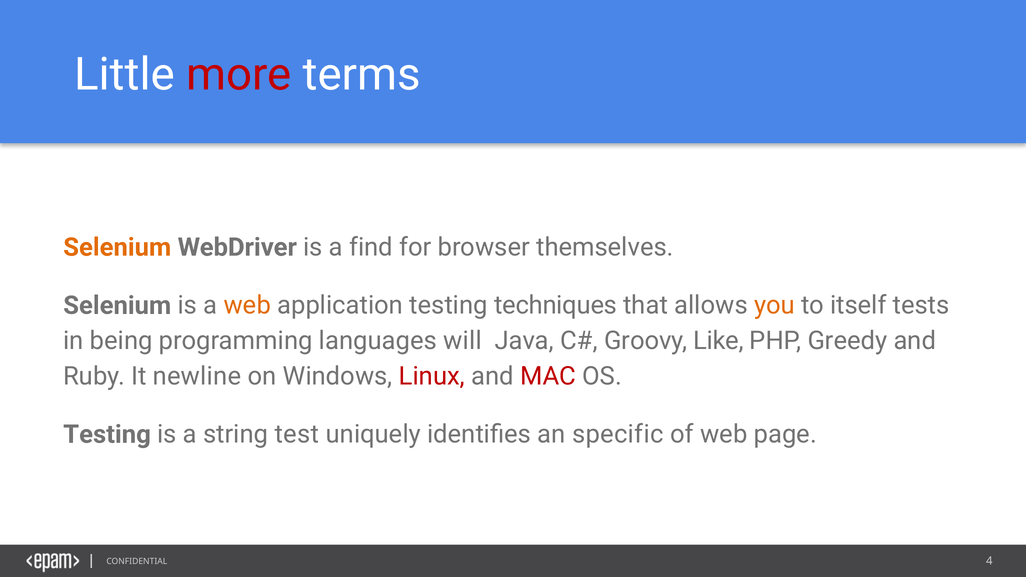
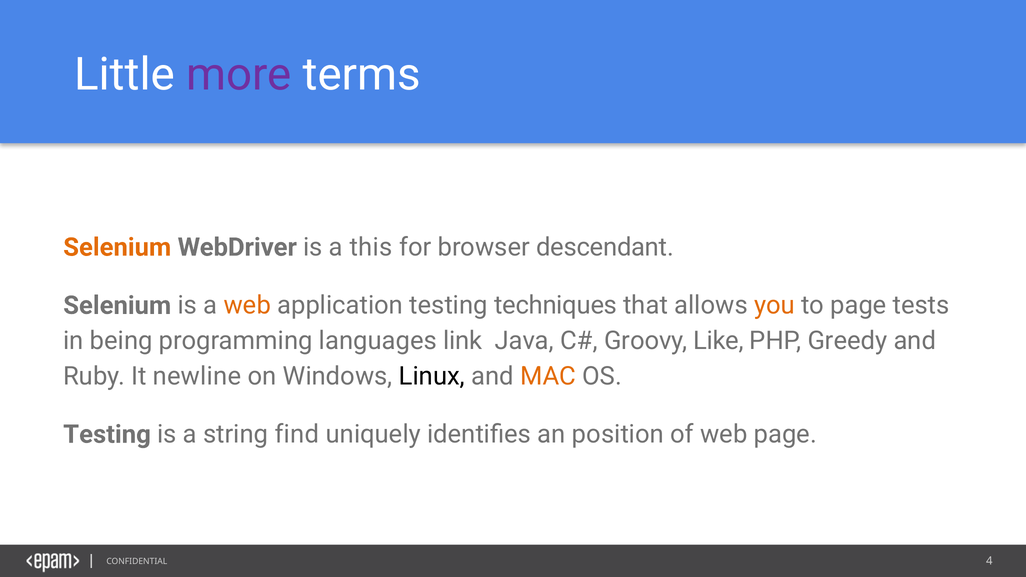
more colour: red -> purple (239, 75)
find: find -> this (371, 247)
themselves: themselves -> descendant (605, 247)
to itself: itself -> page (858, 306)
will: will -> link (463, 341)
Linux colour: red -> black (432, 376)
MAC colour: red -> orange (548, 376)
test: test -> find (297, 434)
specific: specific -> position (618, 434)
